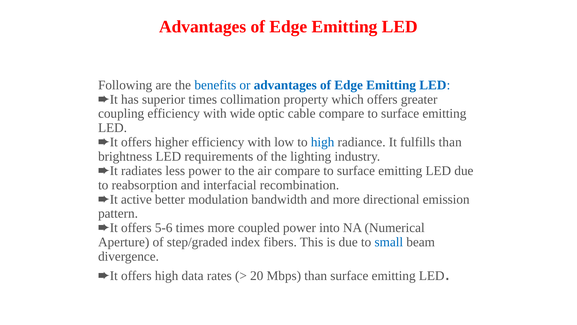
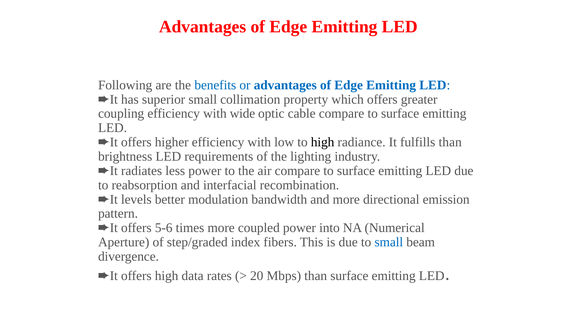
superior times: times -> small (203, 99)
high colour: blue -> black (323, 142)
active: active -> levels (136, 199)
